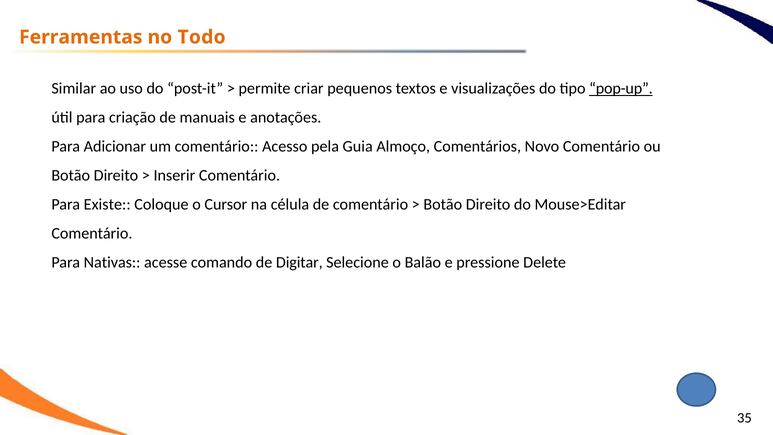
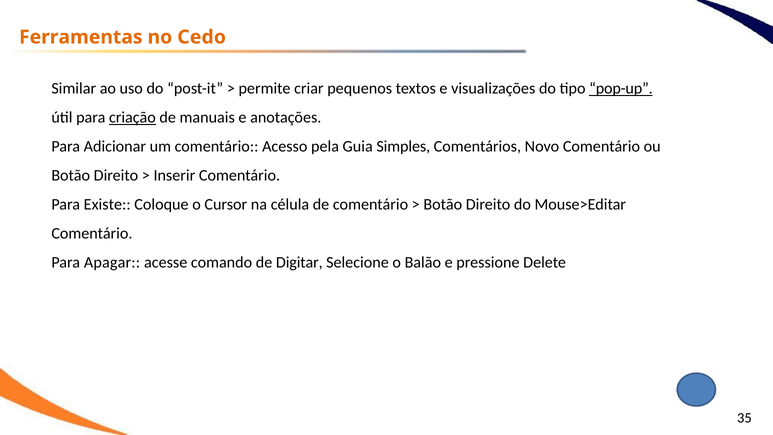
Todo: Todo -> Cedo (202, 37)
criação underline: none -> present (132, 118)
Almoço: Almoço -> Simples (403, 147)
Nativas: Nativas -> Apagar (112, 263)
